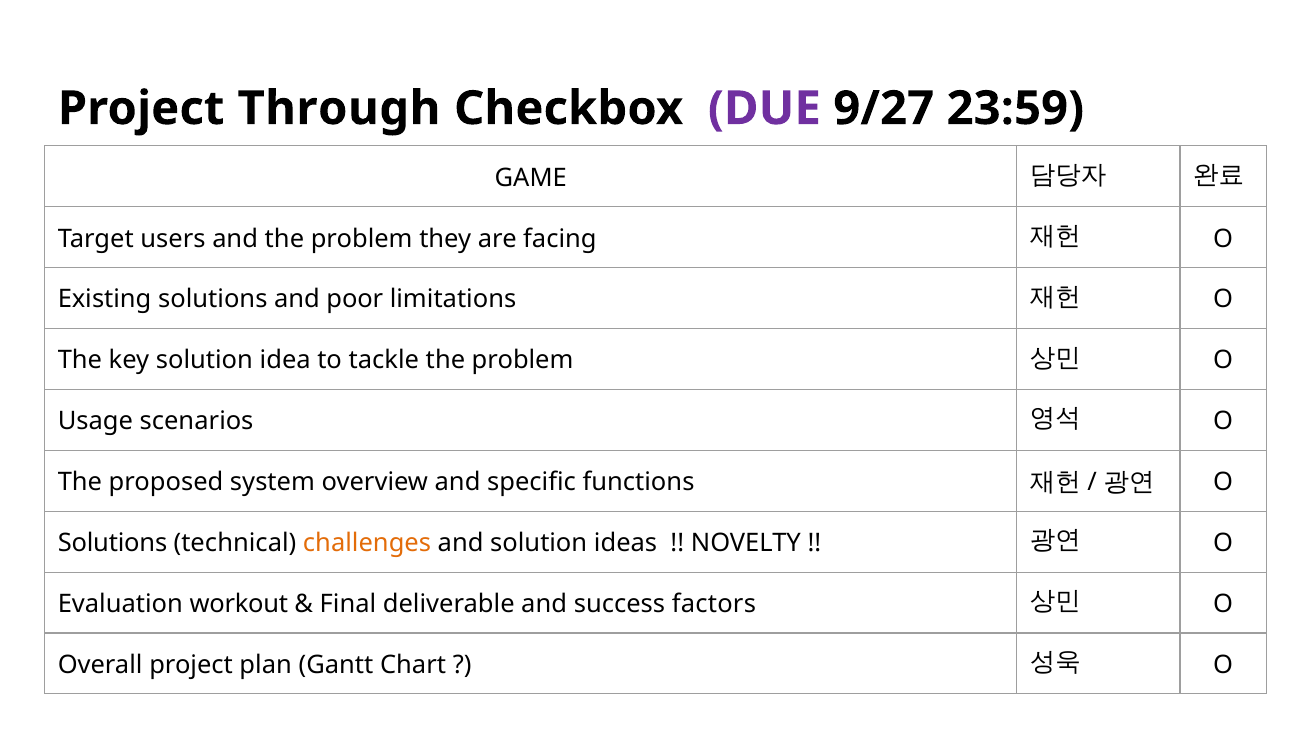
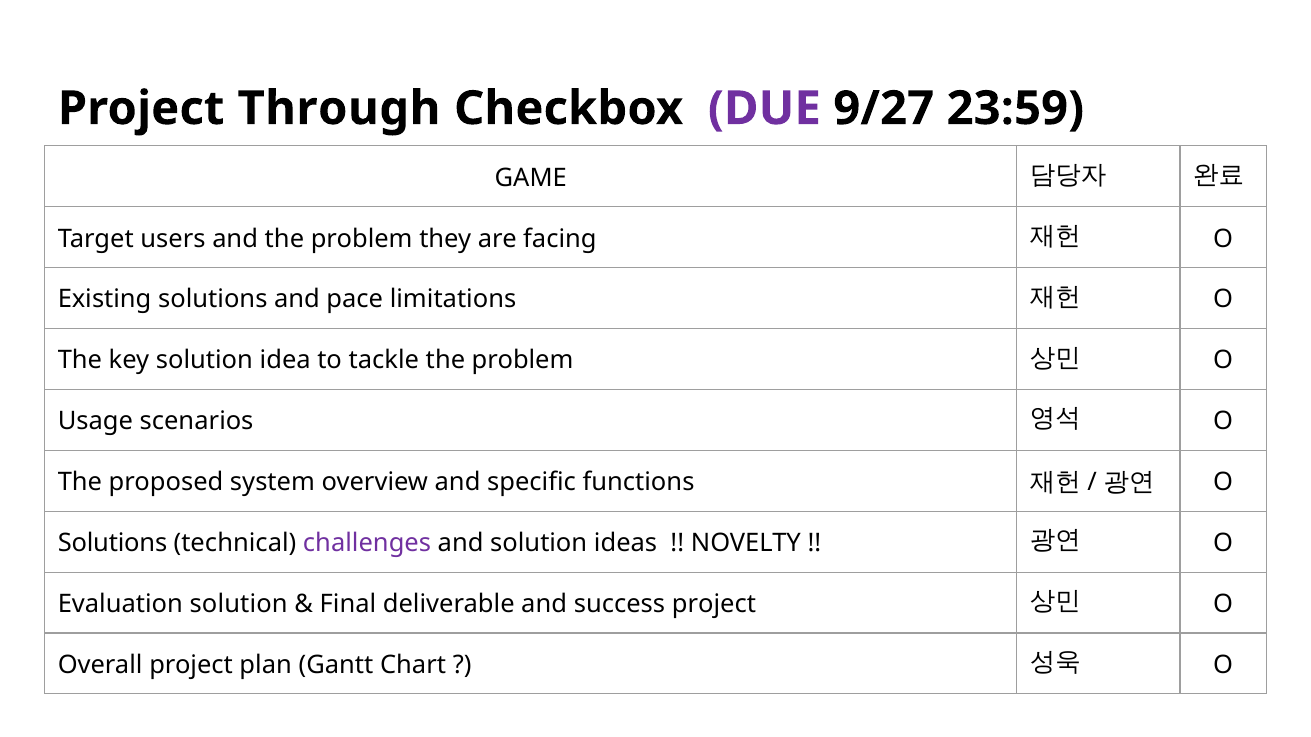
poor: poor -> pace (355, 300)
challenges colour: orange -> purple (367, 543)
Evaluation workout: workout -> solution (239, 604)
success factors: factors -> project (714, 604)
